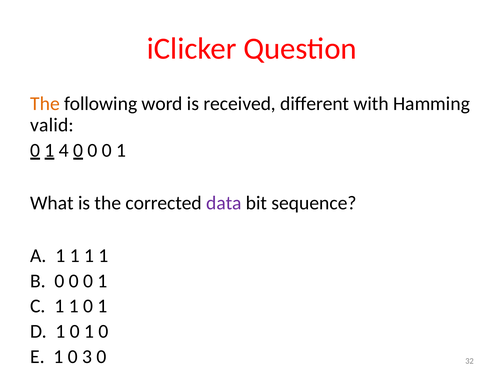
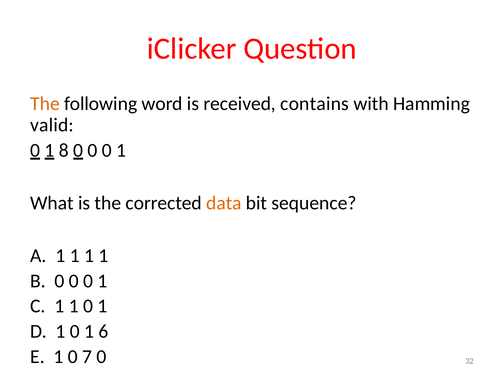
different: different -> contains (315, 104)
4: 4 -> 8 (64, 150)
data colour: purple -> orange (224, 203)
0 1 0: 0 -> 6 (104, 331)
3: 3 -> 7 (87, 357)
